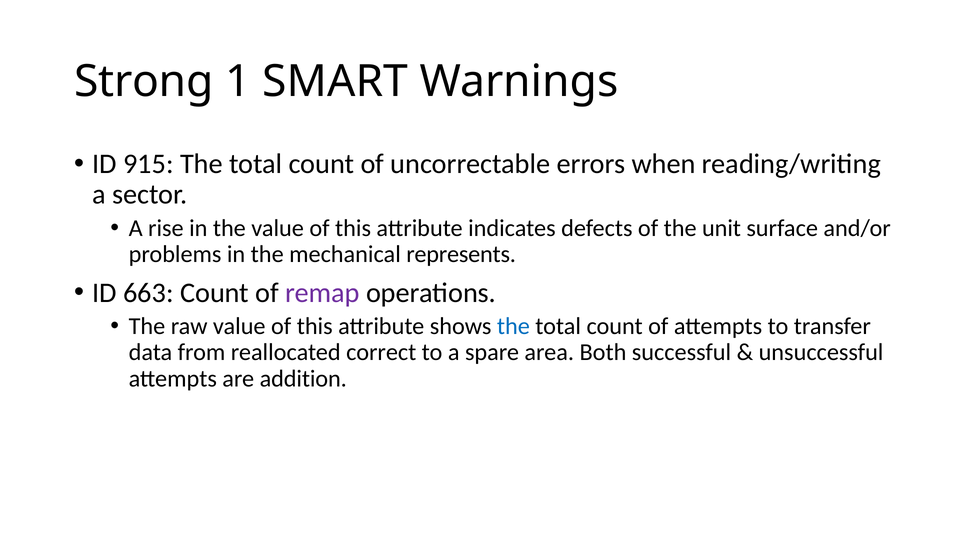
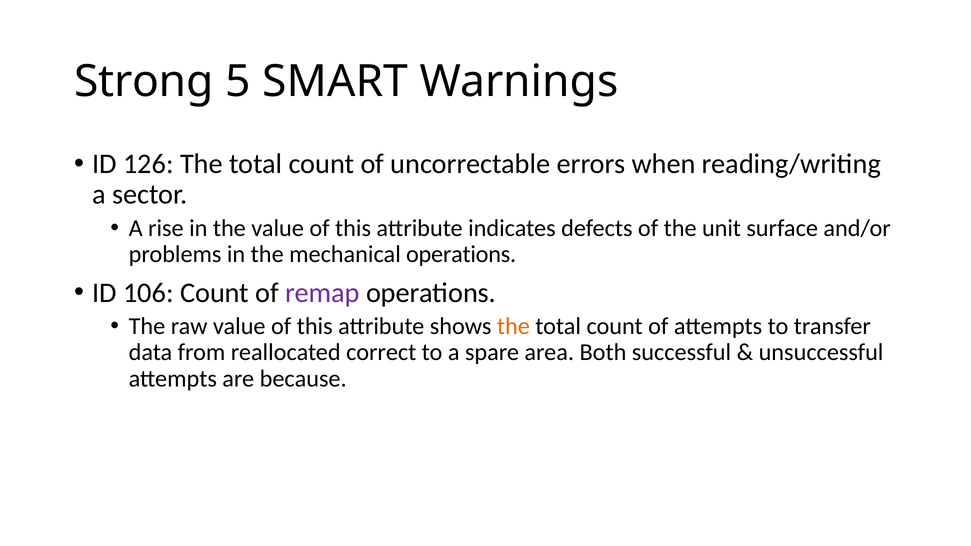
1: 1 -> 5 (238, 82)
915: 915 -> 126 (148, 164)
mechanical represents: represents -> operations (461, 254)
663: 663 -> 106 (148, 293)
the colour: blue -> orange (513, 326)
addition: addition -> because (303, 379)
